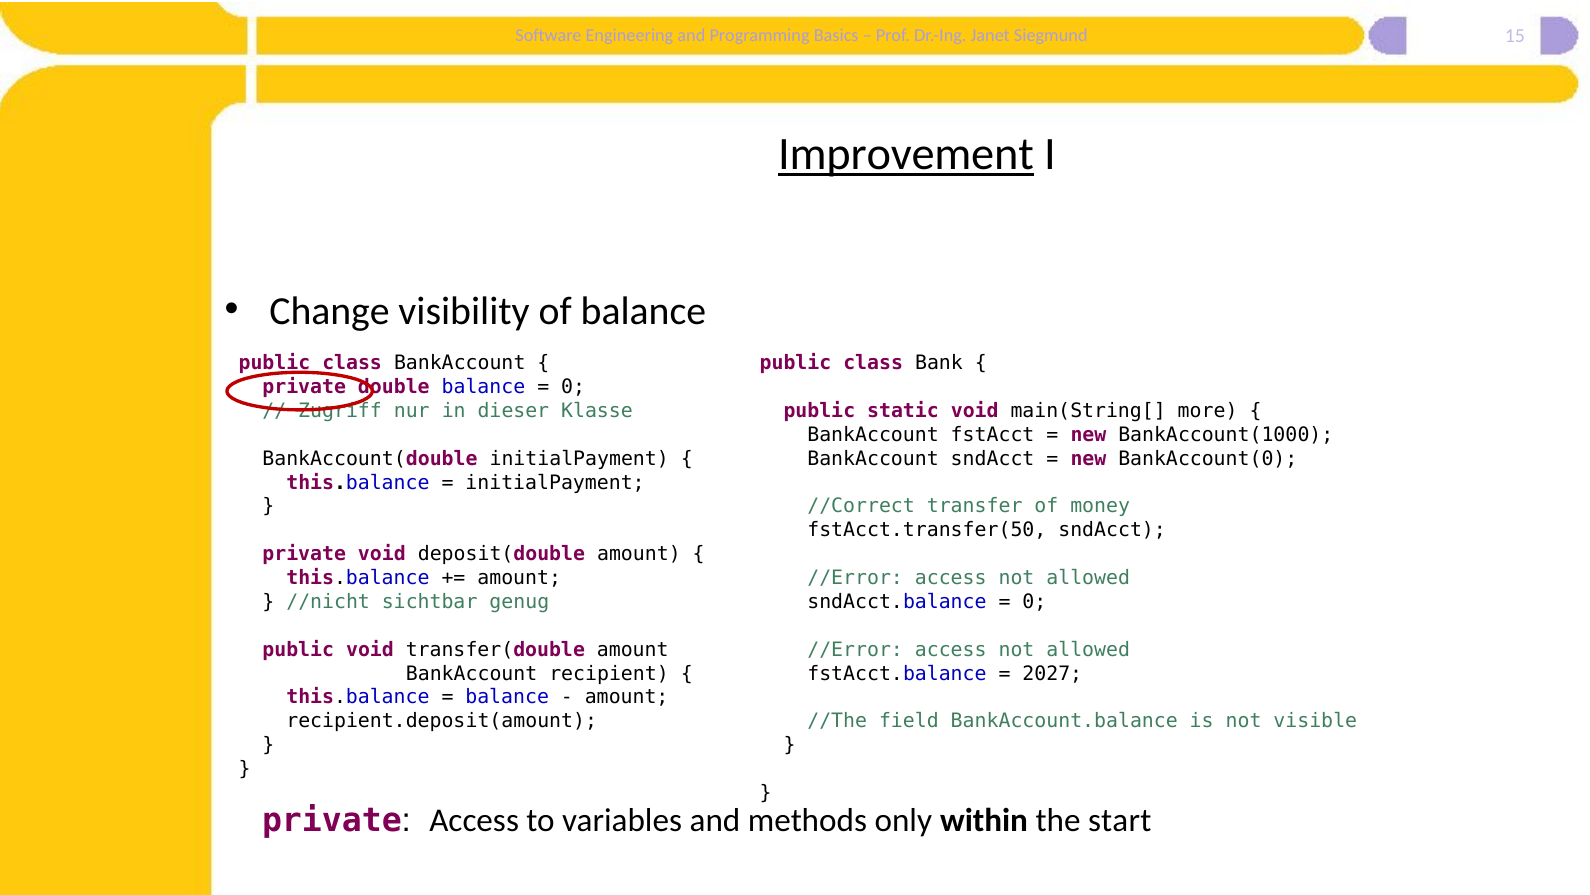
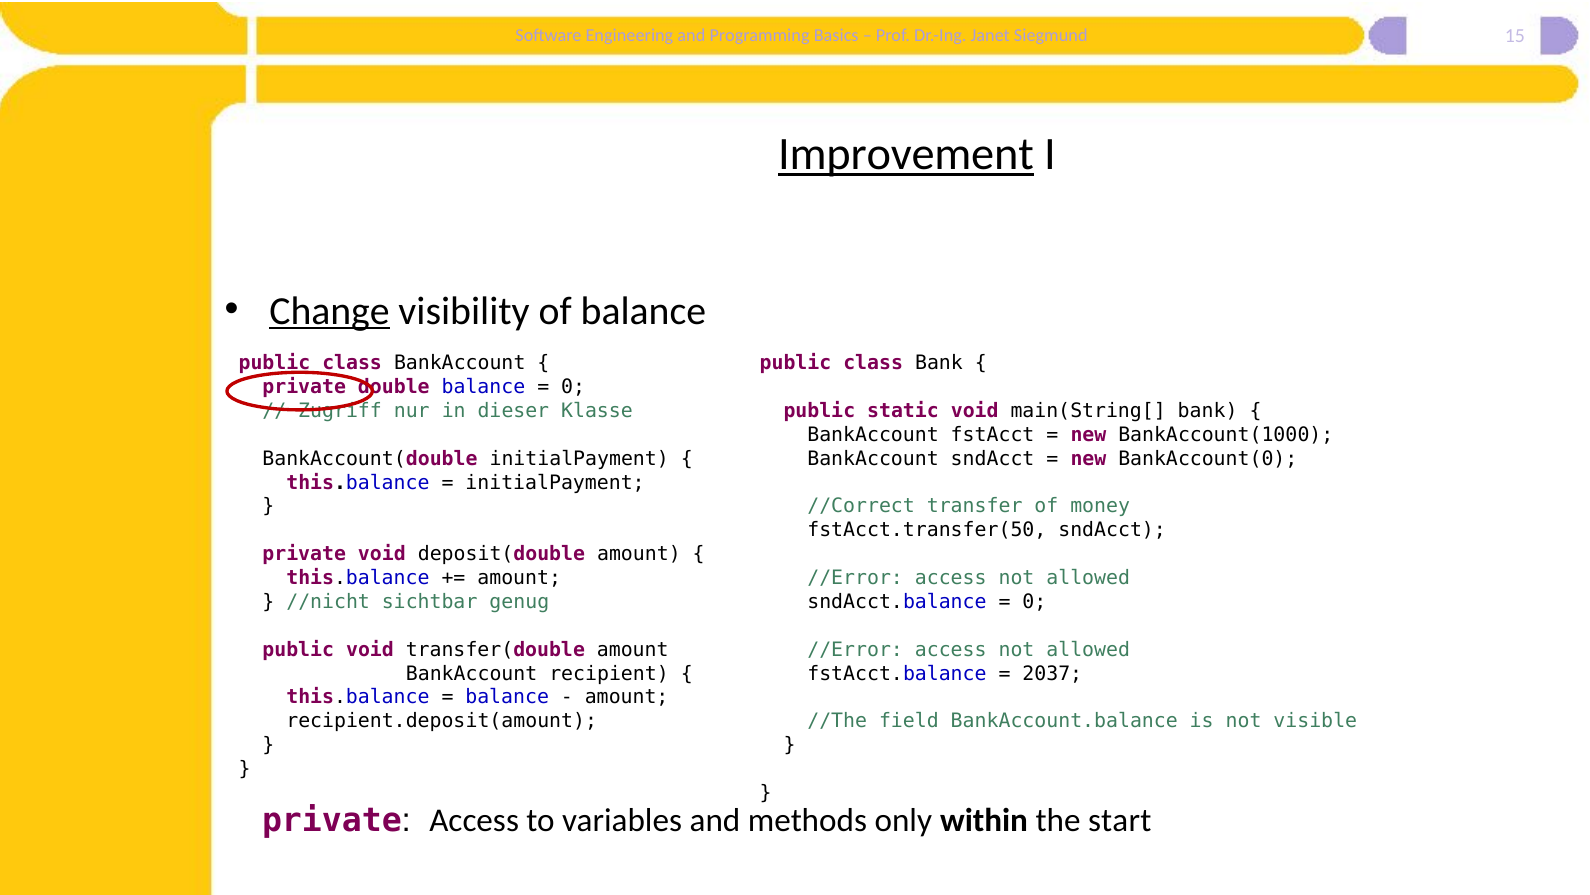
Change underline: none -> present (330, 311)
main(String[ more: more -> bank (1208, 411)
2027: 2027 -> 2037 (1052, 673)
